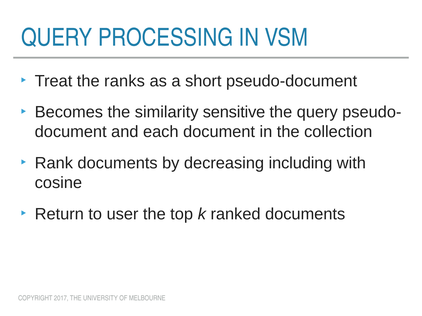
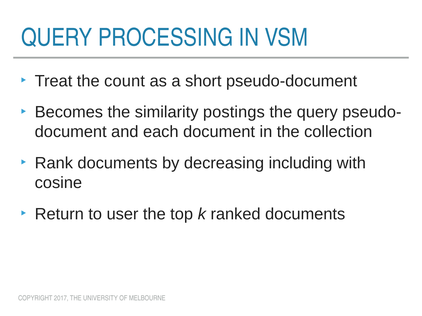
ranks: ranks -> count (125, 81)
sensitive: sensitive -> postings (234, 112)
